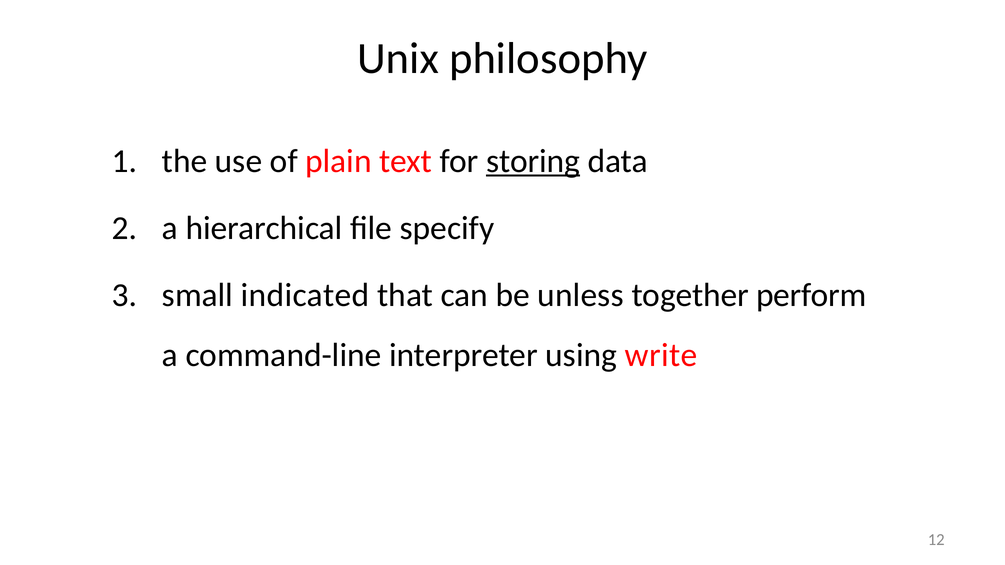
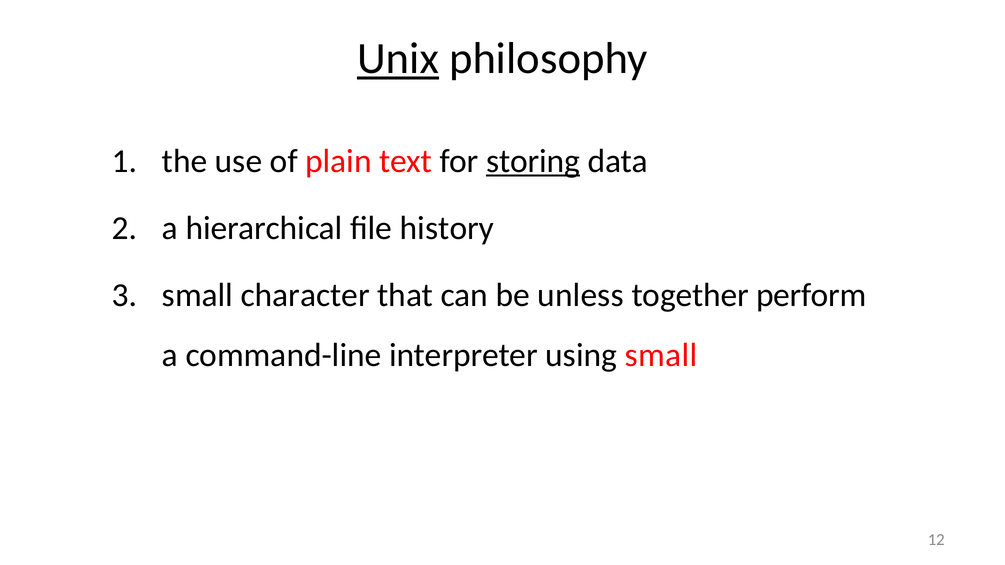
Unix underline: none -> present (398, 59)
specify: specify -> history (447, 228)
indicated: indicated -> character (305, 295)
using write: write -> small (661, 356)
